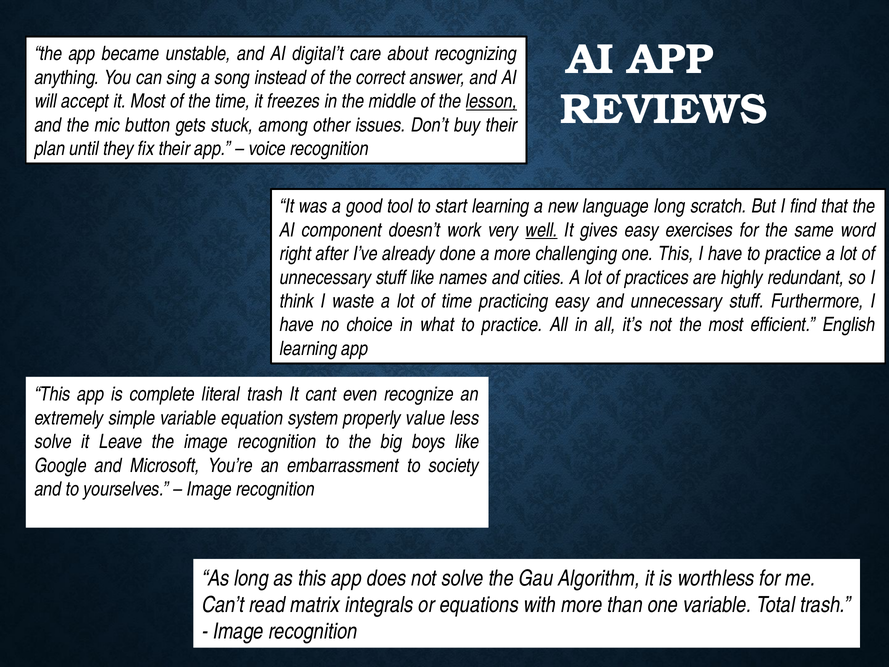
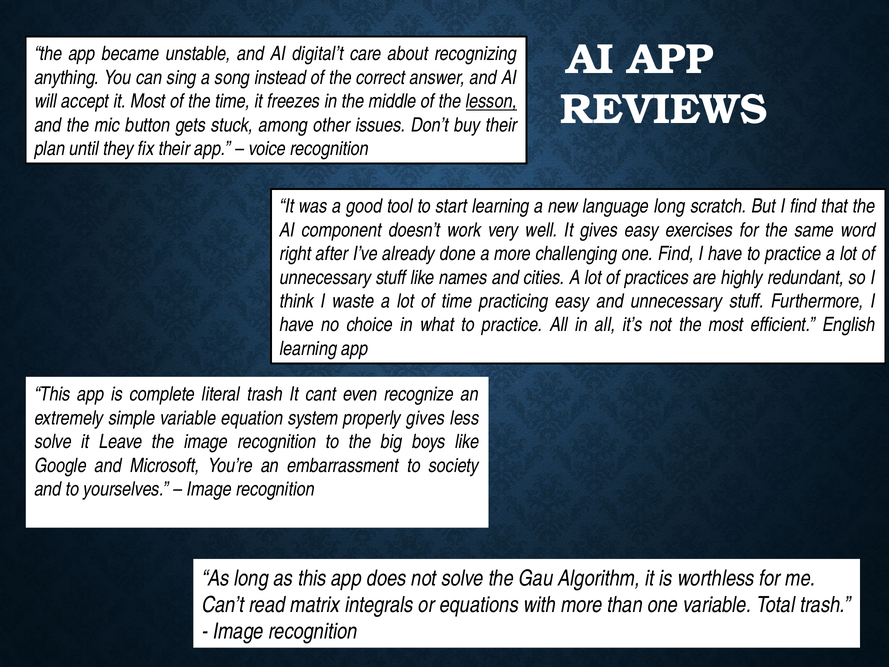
well underline: present -> none (542, 230)
one This: This -> Find (676, 254)
properly value: value -> gives (426, 418)
